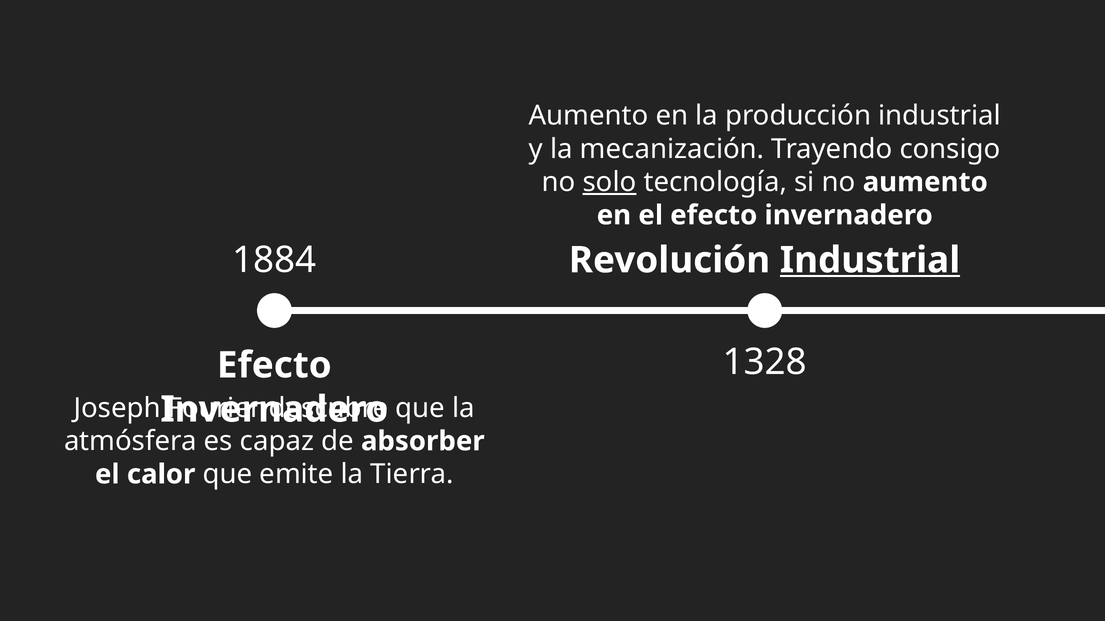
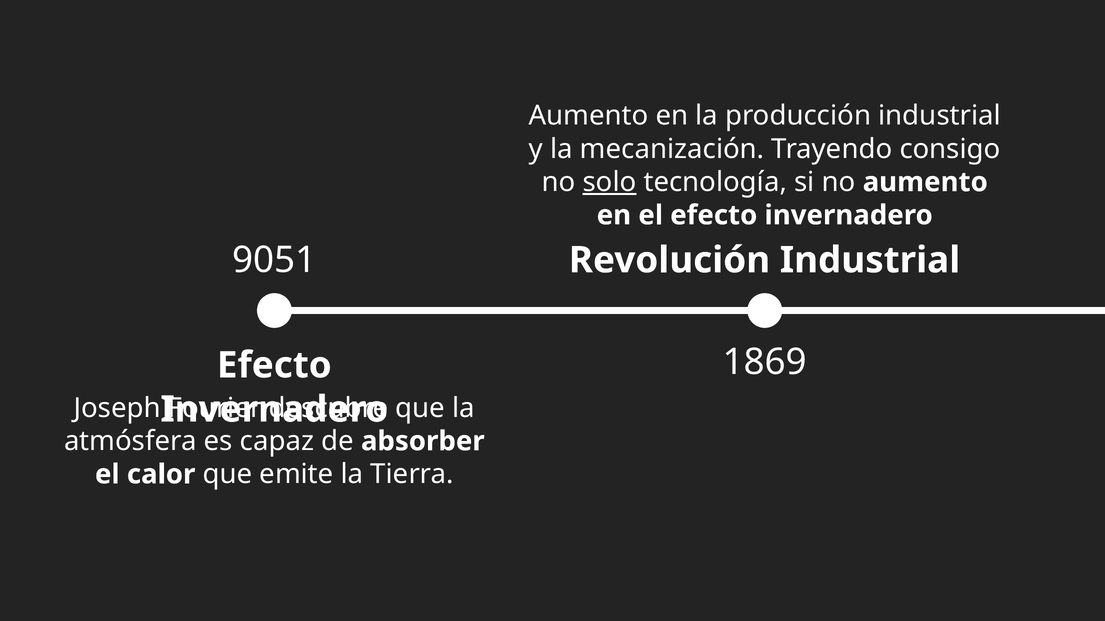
1884: 1884 -> 9051 (274, 260)
Industrial underline: present -> none (870, 260)
1328: 1328 -> 1869 (765, 362)
